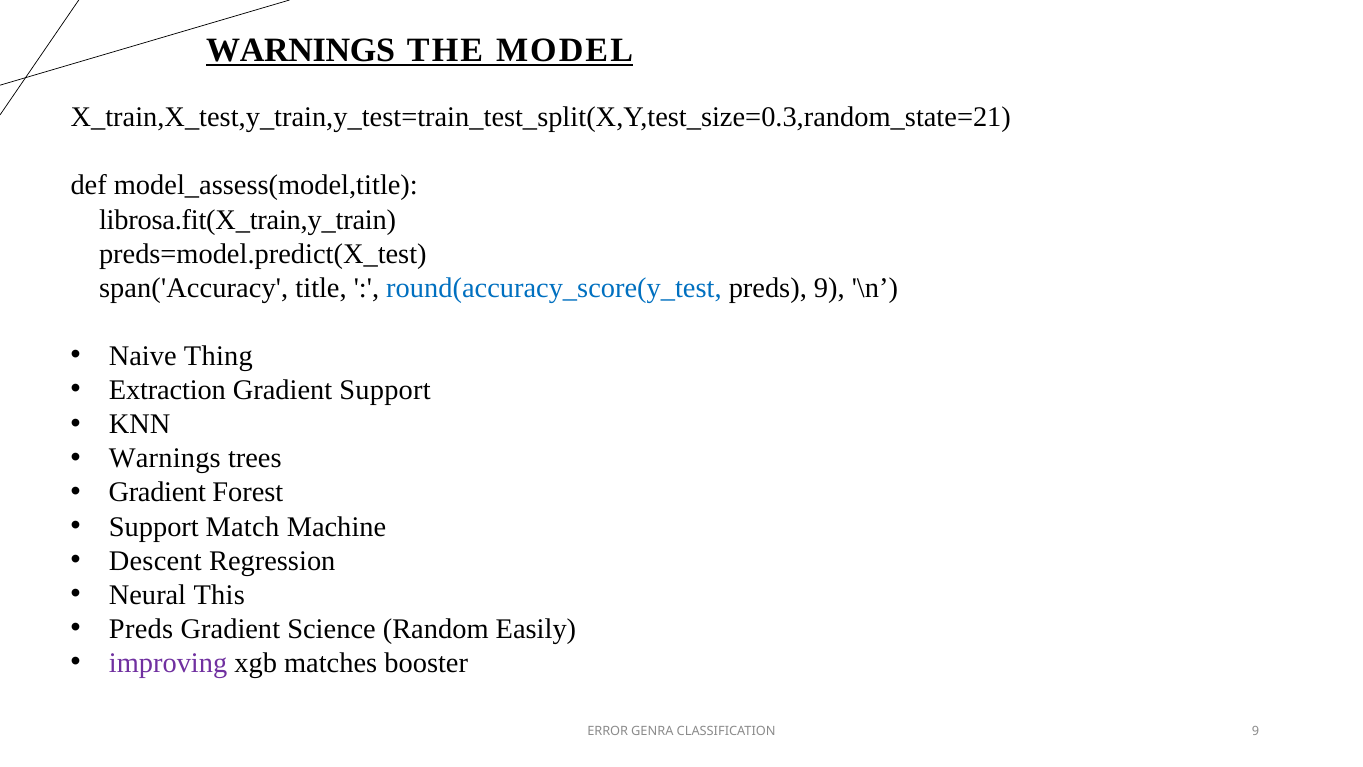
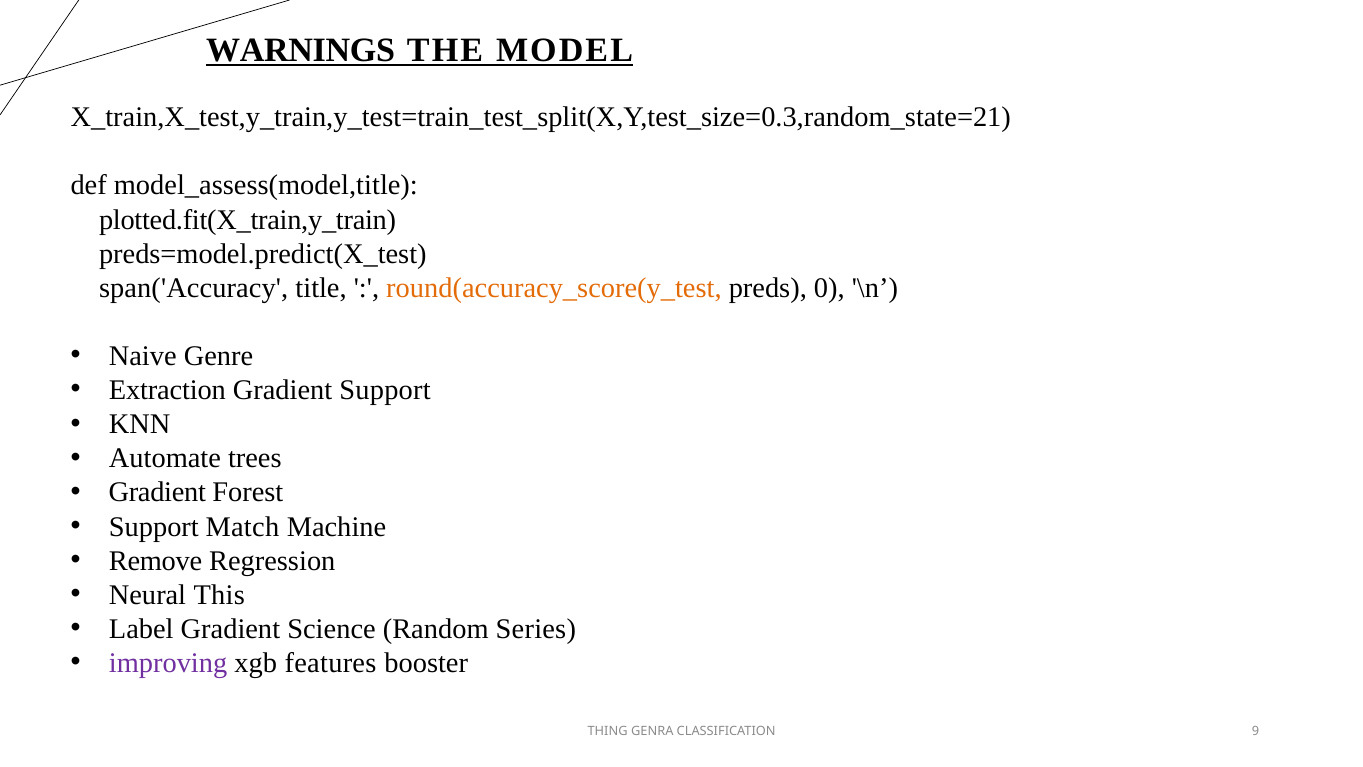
librosa.fit(X_train,y_train: librosa.fit(X_train,y_train -> plotted.fit(X_train,y_train (248, 220)
round(accuracy_score(y_test colour: blue -> orange (554, 288)
preds 9: 9 -> 0 (829, 288)
Thing: Thing -> Genre (219, 356)
Warnings: Warnings -> Automate (165, 458)
Descent: Descent -> Remove (156, 561)
Preds: Preds -> Label (141, 629)
Easily: Easily -> Series (536, 629)
matches: matches -> features (331, 663)
ERROR: ERROR -> THING (608, 731)
